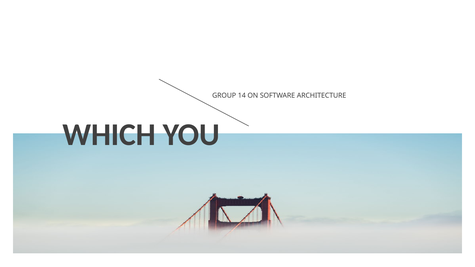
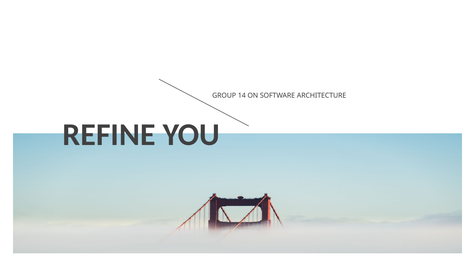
WHICH: WHICH -> REFINE (109, 135)
